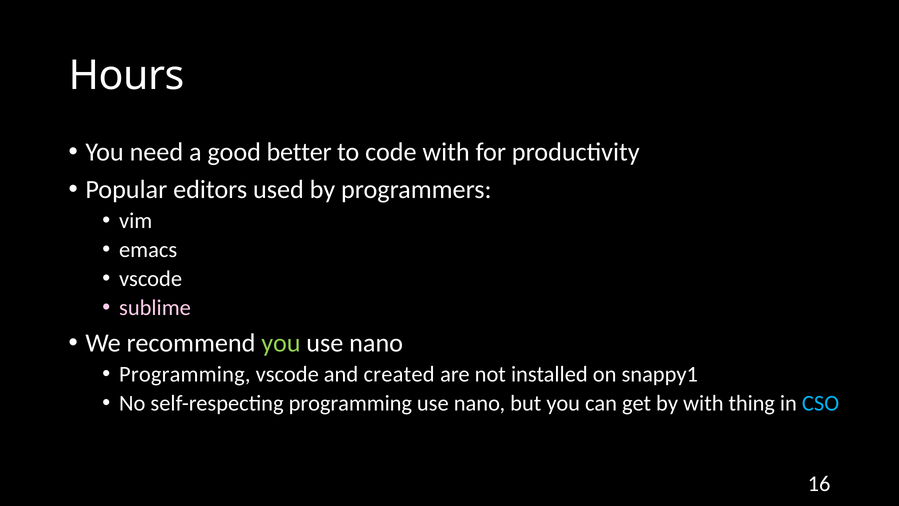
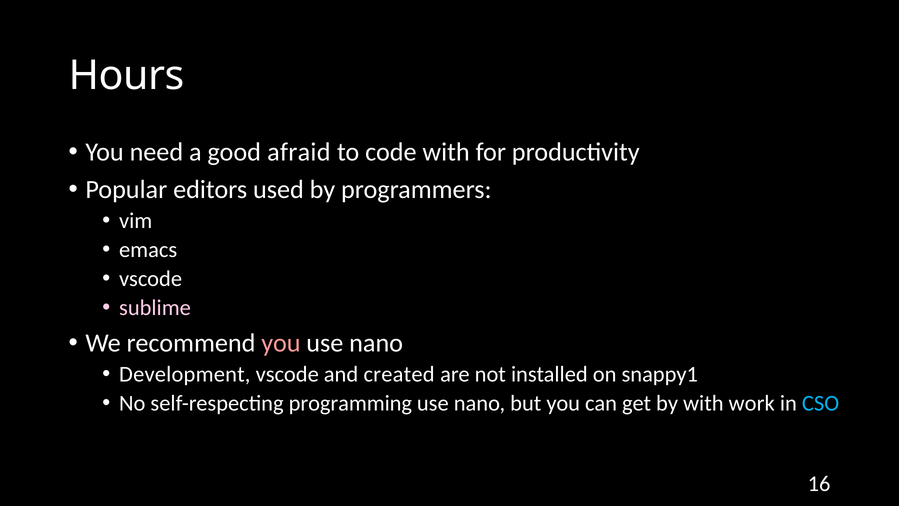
better: better -> afraid (299, 152)
you colour: light green -> pink (281, 343)
Programming: Programming -> Development (185, 374)
thing: thing -> work (752, 403)
